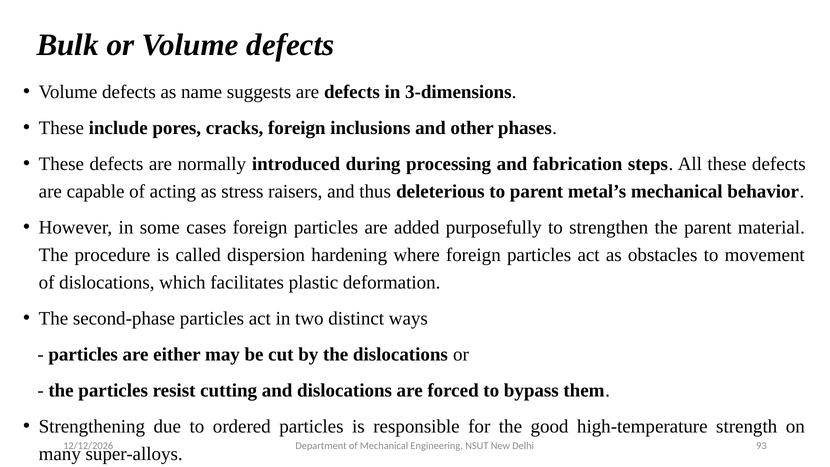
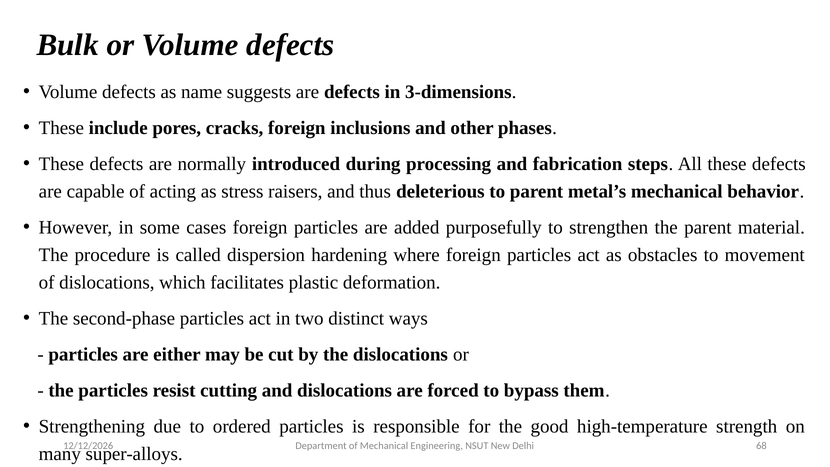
93: 93 -> 68 (761, 446)
